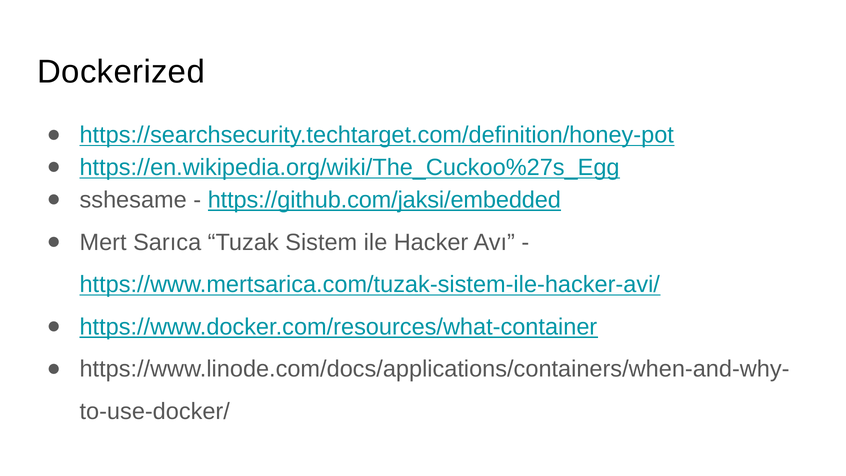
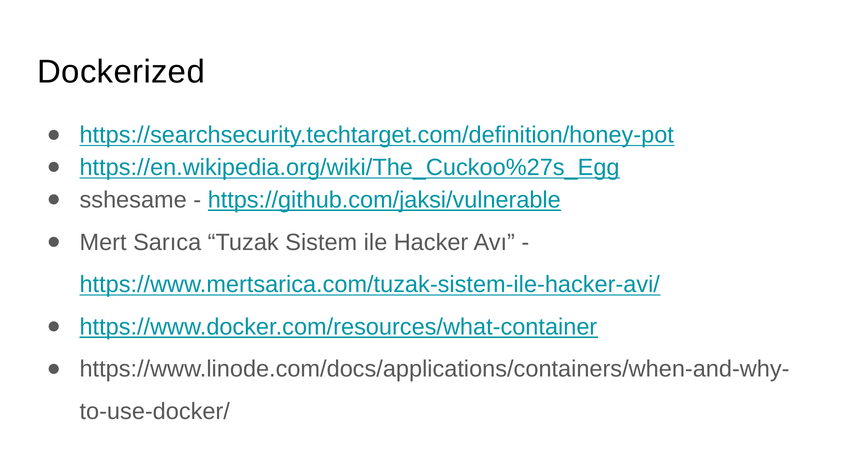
https://github.com/jaksi/embedded: https://github.com/jaksi/embedded -> https://github.com/jaksi/vulnerable (384, 200)
